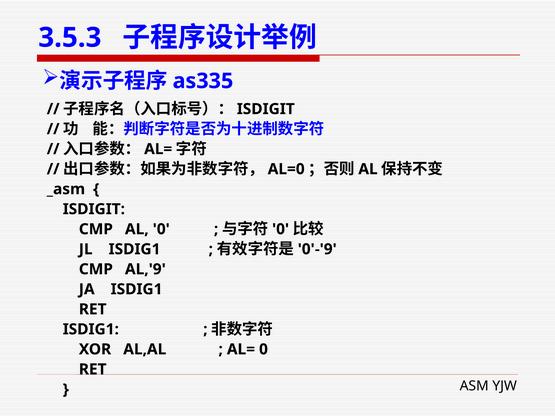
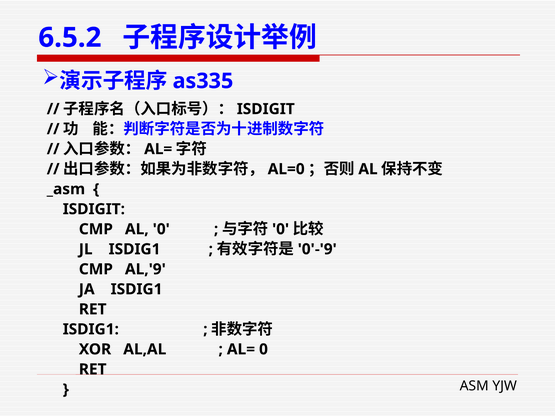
3.5.3: 3.5.3 -> 6.5.2 (70, 38)
